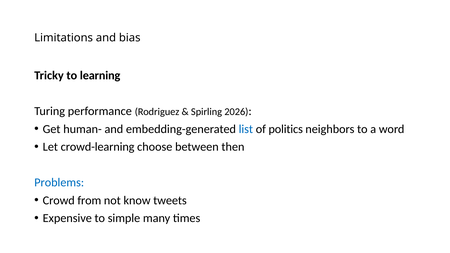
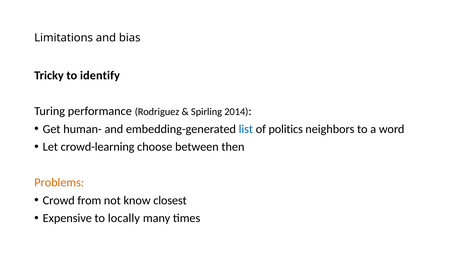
learning: learning -> identify (100, 76)
2026: 2026 -> 2014 (236, 112)
Problems colour: blue -> orange (59, 183)
tweets: tweets -> closest (170, 200)
simple: simple -> locally (124, 218)
